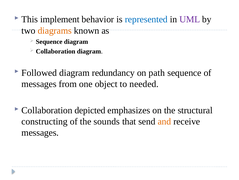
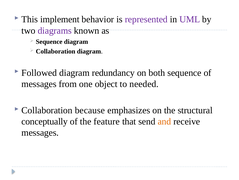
represented colour: blue -> purple (146, 19)
diagrams colour: orange -> purple (55, 30)
path: path -> both (157, 72)
depicted: depicted -> because (90, 110)
constructing: constructing -> conceptually (45, 121)
sounds: sounds -> feature (107, 121)
